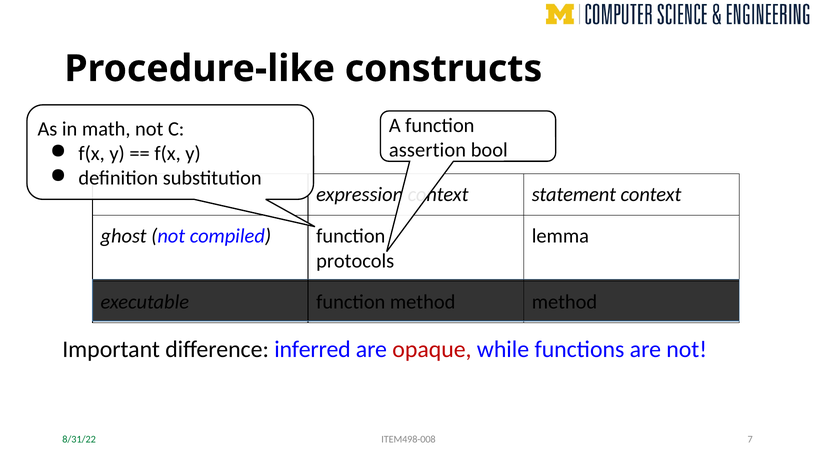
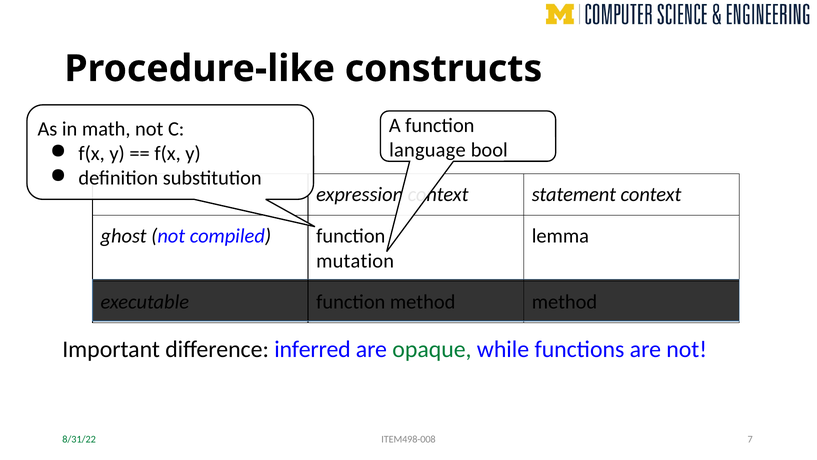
assertion: assertion -> language (427, 150)
protocols: protocols -> mutation (355, 261)
opaque colour: red -> green (432, 349)
